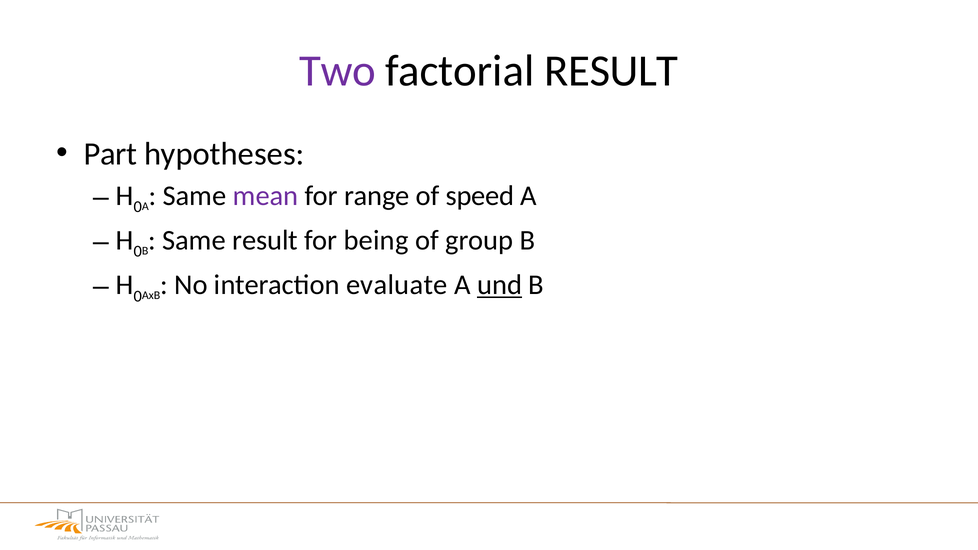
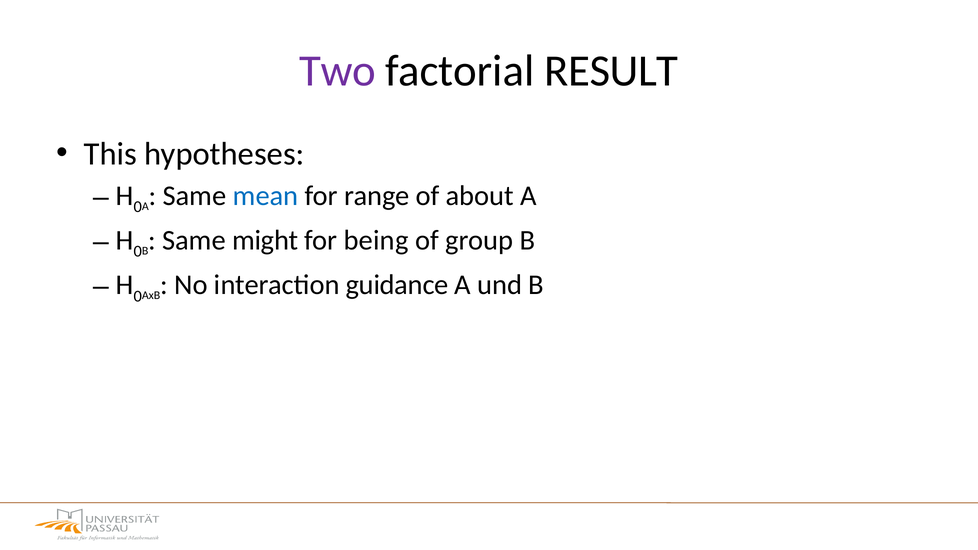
Part: Part -> This (110, 154)
mean colour: purple -> blue (266, 196)
speed: speed -> about (480, 196)
Same result: result -> might (265, 241)
evaluate: evaluate -> guidance (397, 285)
und underline: present -> none (500, 285)
